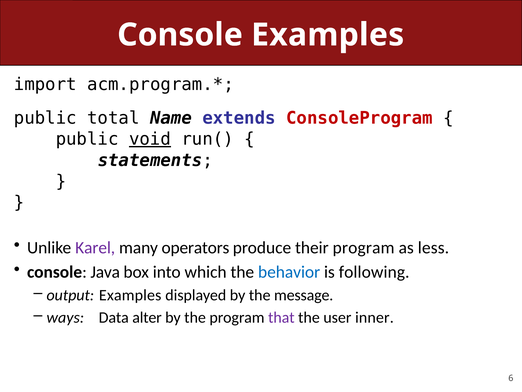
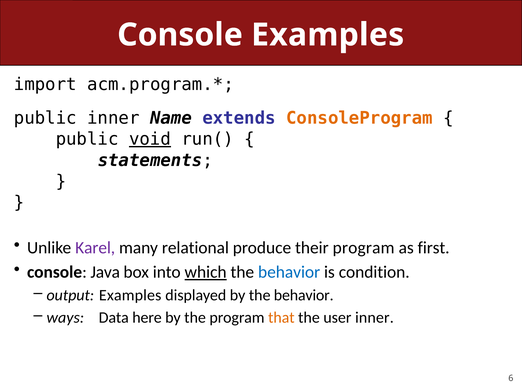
public total: total -> inner (113, 118)
ConsoleProgram colour: red -> orange (359, 118)
operators: operators -> relational (195, 247)
less: less -> first (434, 247)
which underline: none -> present (206, 272)
following: following -> condition (374, 272)
by the message: message -> behavior (304, 295)
alter: alter -> here (147, 317)
that colour: purple -> orange (281, 317)
